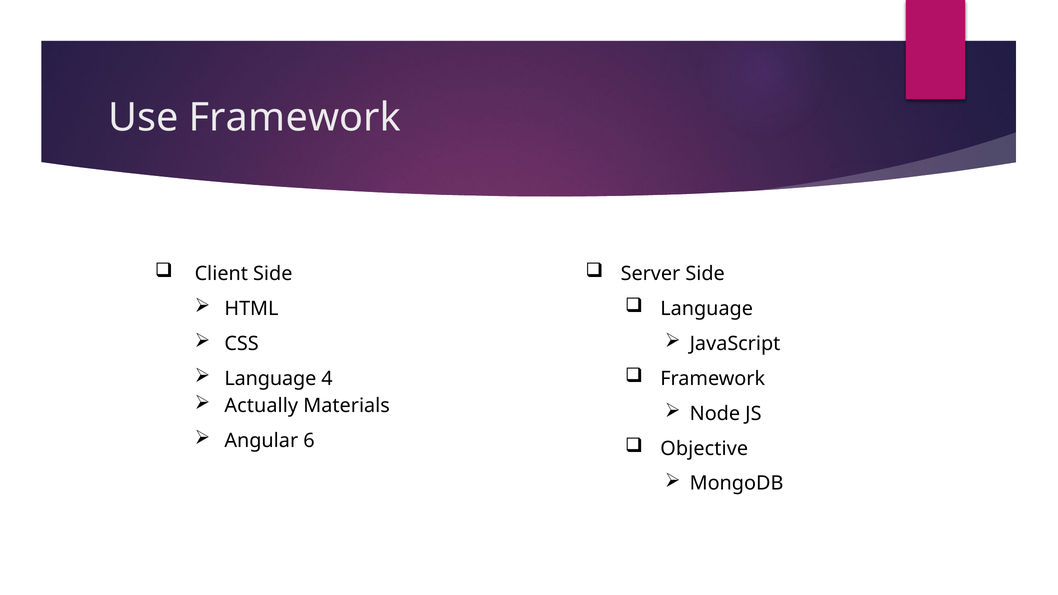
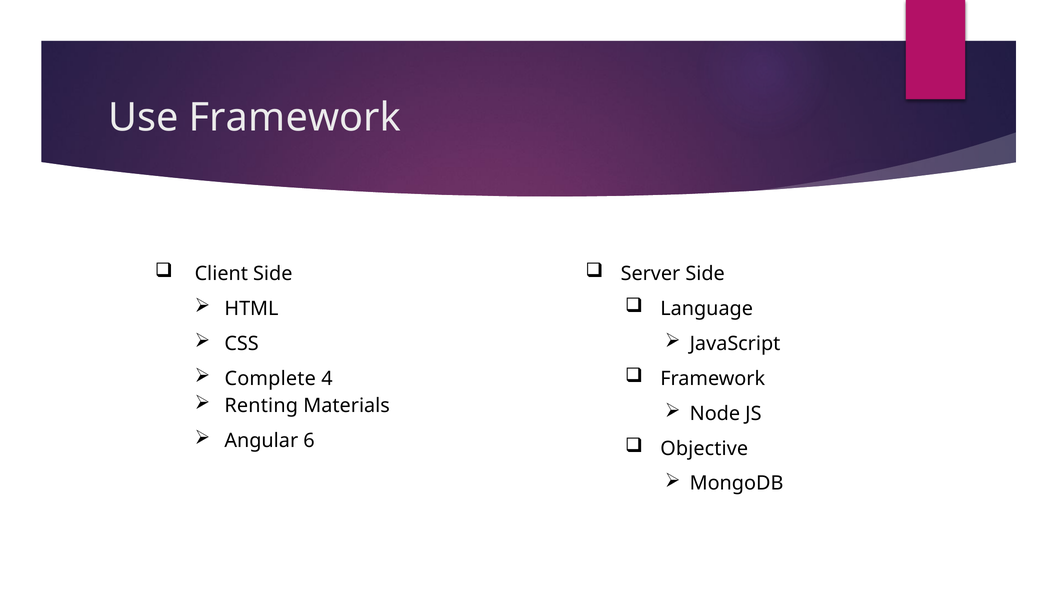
Language: Language -> Complete (270, 379)
Actually: Actually -> Renting (261, 406)
